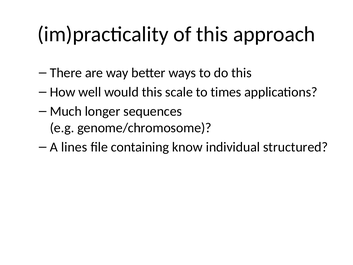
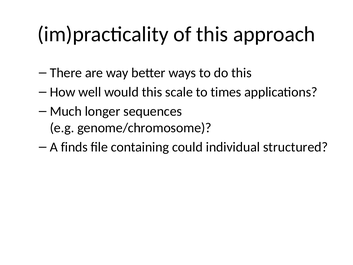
lines: lines -> finds (74, 147)
know: know -> could (187, 147)
